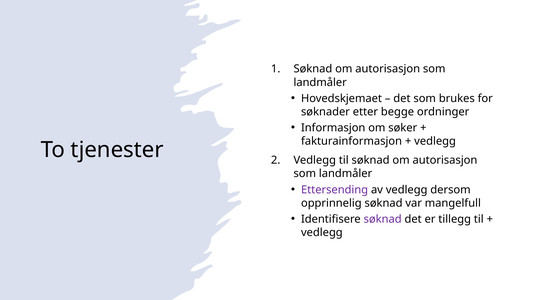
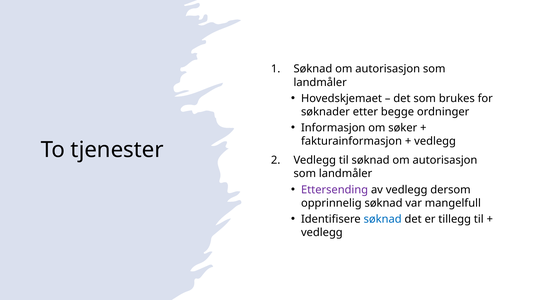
søknad colour: purple -> blue (383, 219)
